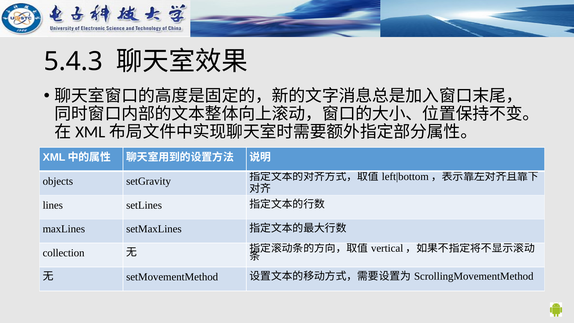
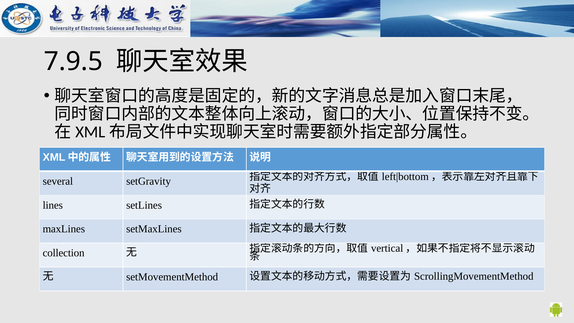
5.4.3: 5.4.3 -> 7.9.5 (73, 62)
objects: objects -> several (58, 181)
